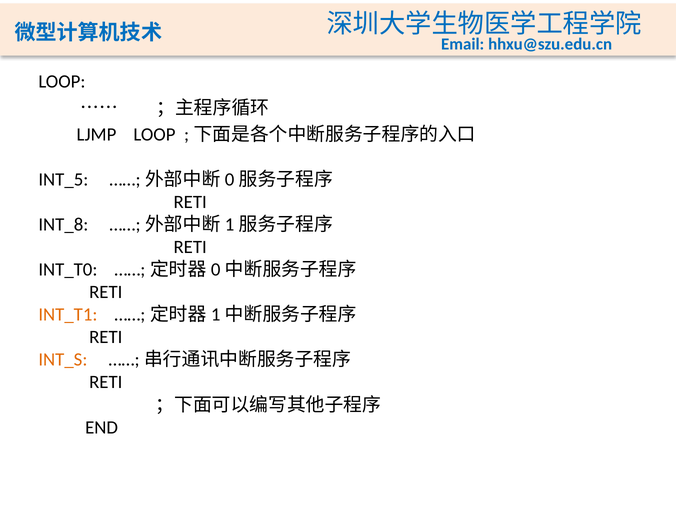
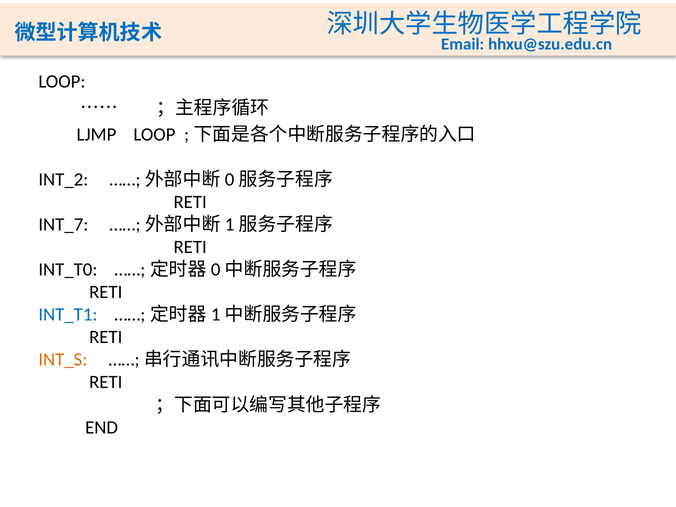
INT_5: INT_5 -> INT_2 (63, 179)
INT_8: INT_8 -> INT_7 (63, 224)
INT_T1 colour: orange -> blue (68, 315)
